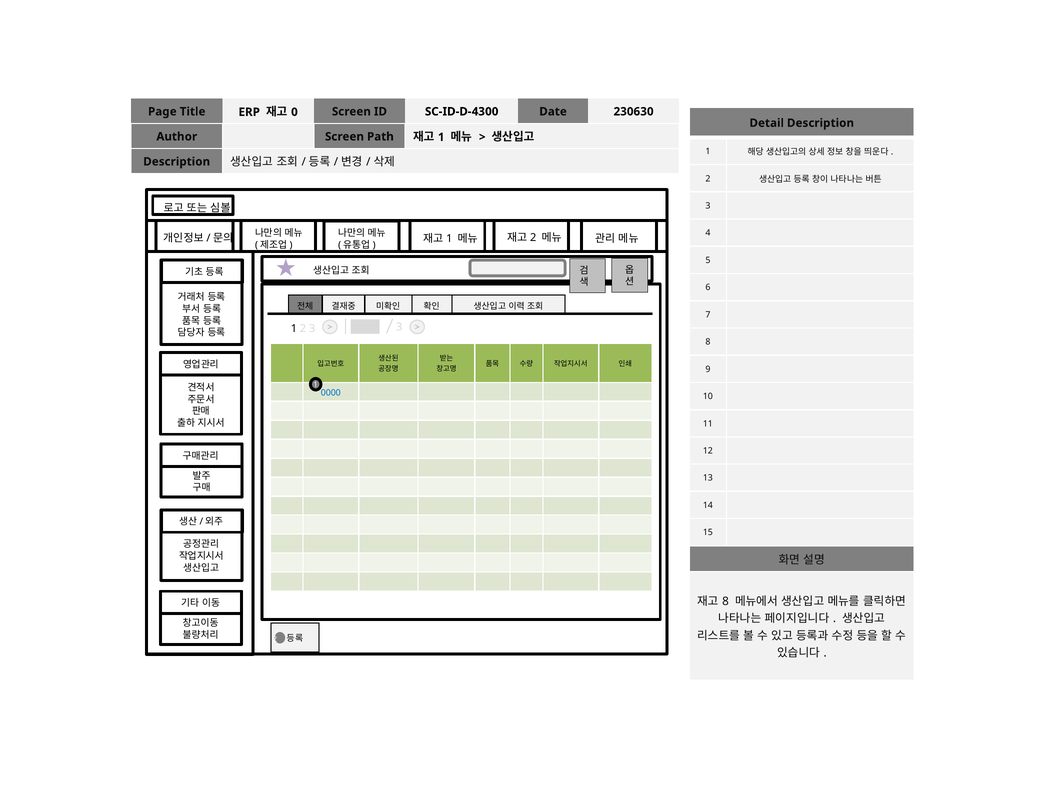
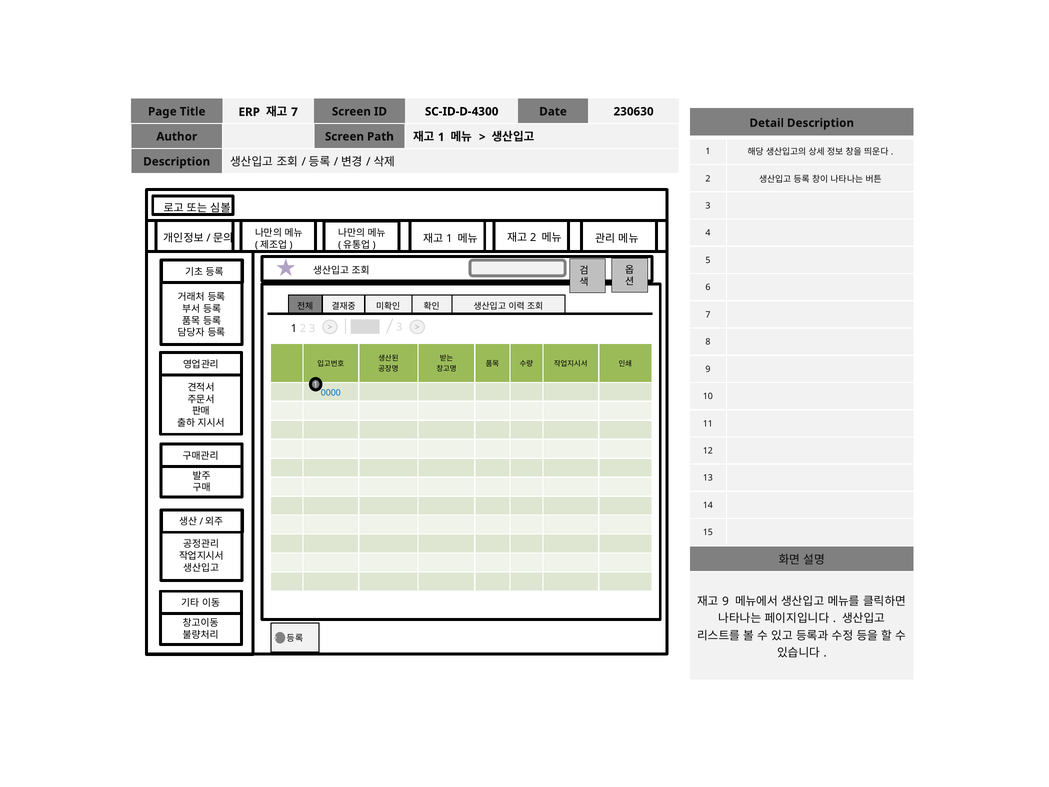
0: 0 -> 7 (294, 112)
8: 8 -> 9 (726, 601)
